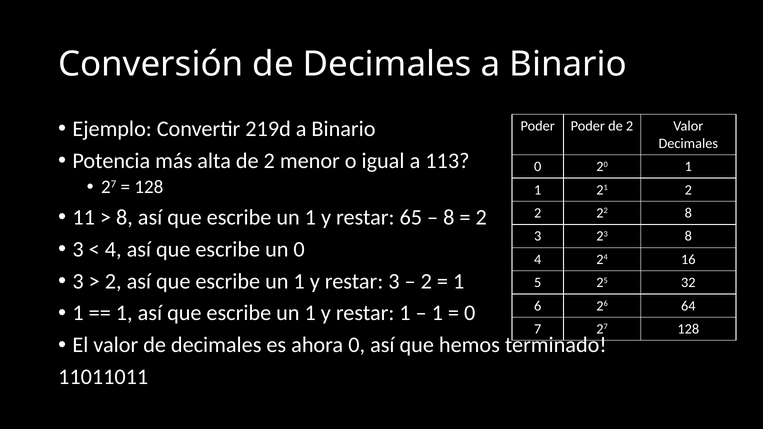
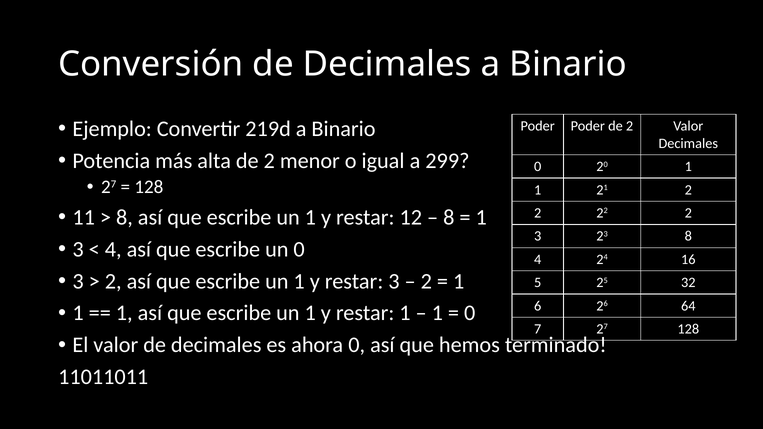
113: 113 -> 299 (447, 161)
65: 65 -> 12 (411, 217)
2: 2 -> 1 (481, 217)
22 8: 8 -> 2 (688, 213)
